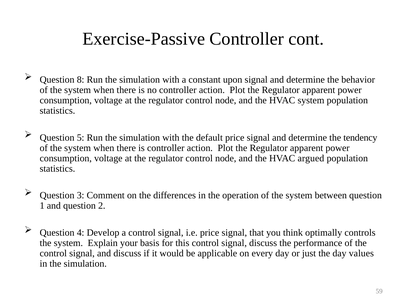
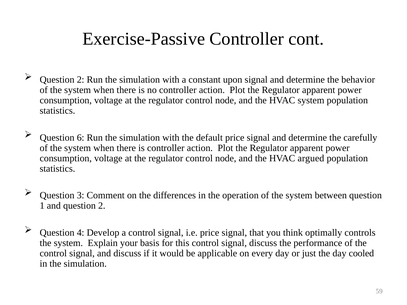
8: 8 -> 2 (81, 80)
5: 5 -> 6 (81, 138)
tendency: tendency -> carefully (360, 138)
values: values -> cooled (361, 254)
